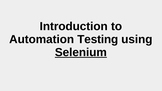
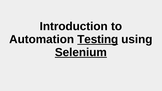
Testing underline: none -> present (98, 39)
